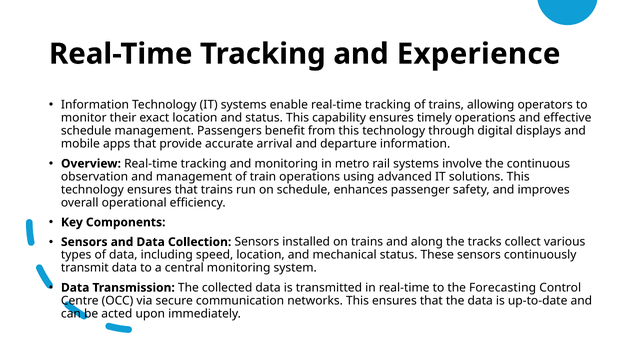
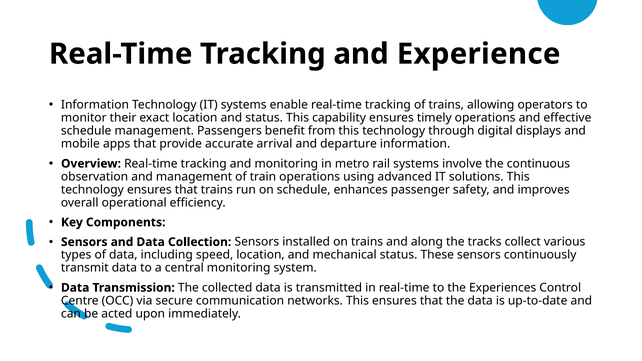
Forecasting: Forecasting -> Experiences (503, 288)
